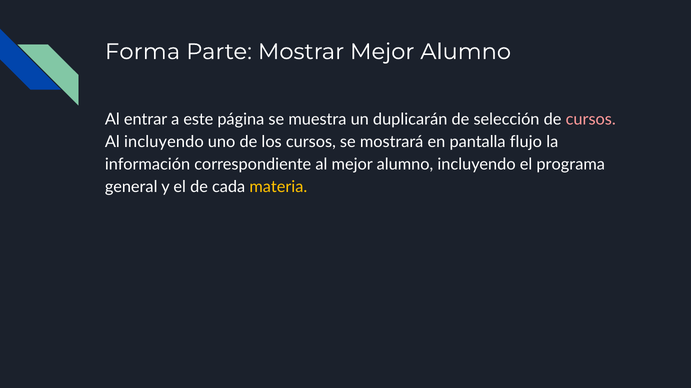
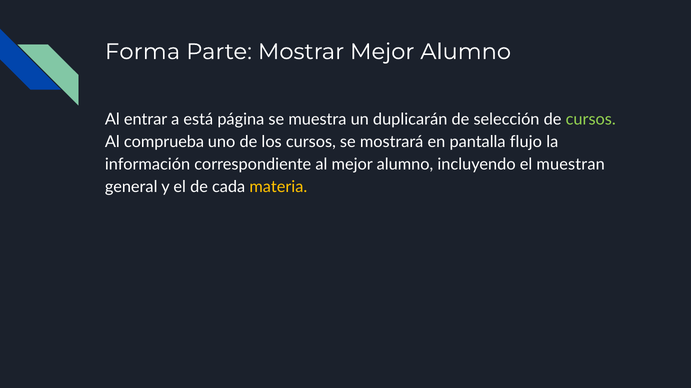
este: este -> está (198, 120)
cursos colour: pink -> light green (591, 120)
Al incluyendo: incluyendo -> comprueba (164, 142)
programa: programa -> muestran (571, 165)
